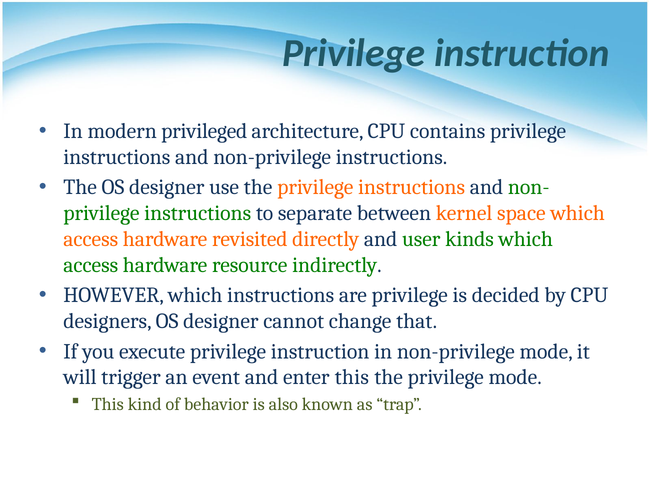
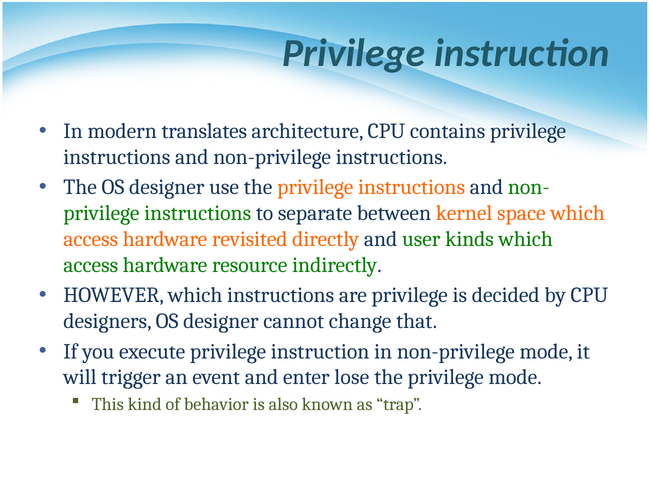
privileged: privileged -> translates (204, 131)
enter this: this -> lose (352, 378)
